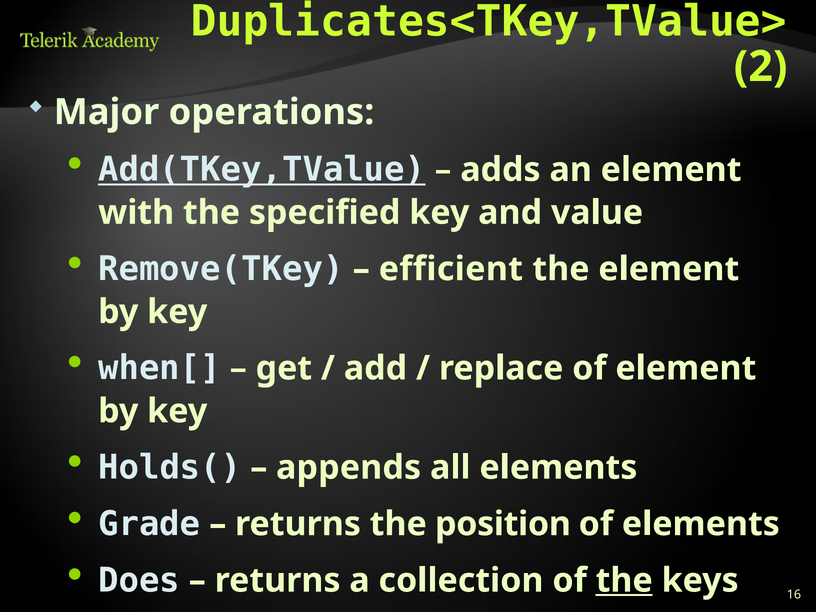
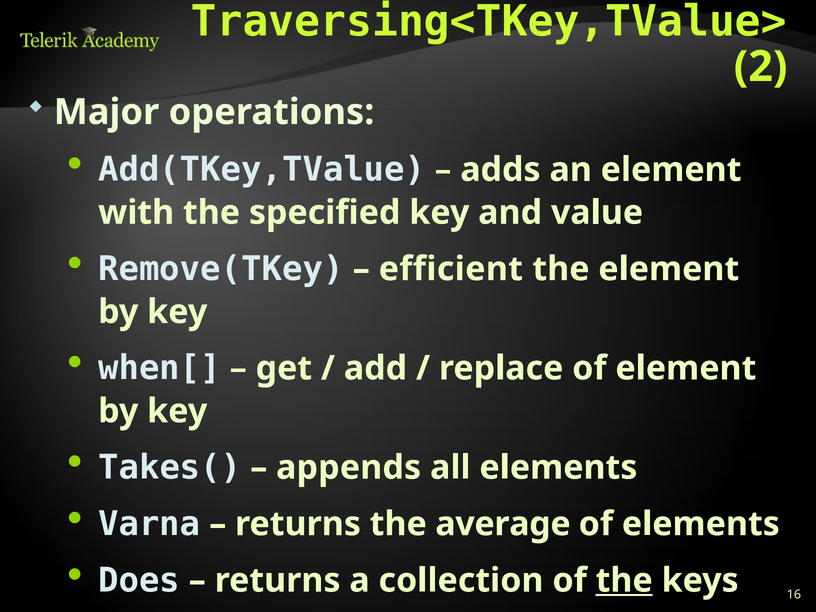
Duplicates<TKey,TValue>: Duplicates<TKey,TValue> -> Traversing<TKey,TValue> (489, 21)
Add(TKey,TValue underline: present -> none (262, 170)
Holds(: Holds( -> Takes( (170, 468)
Grade: Grade -> Varna (149, 524)
position: position -> average (503, 524)
